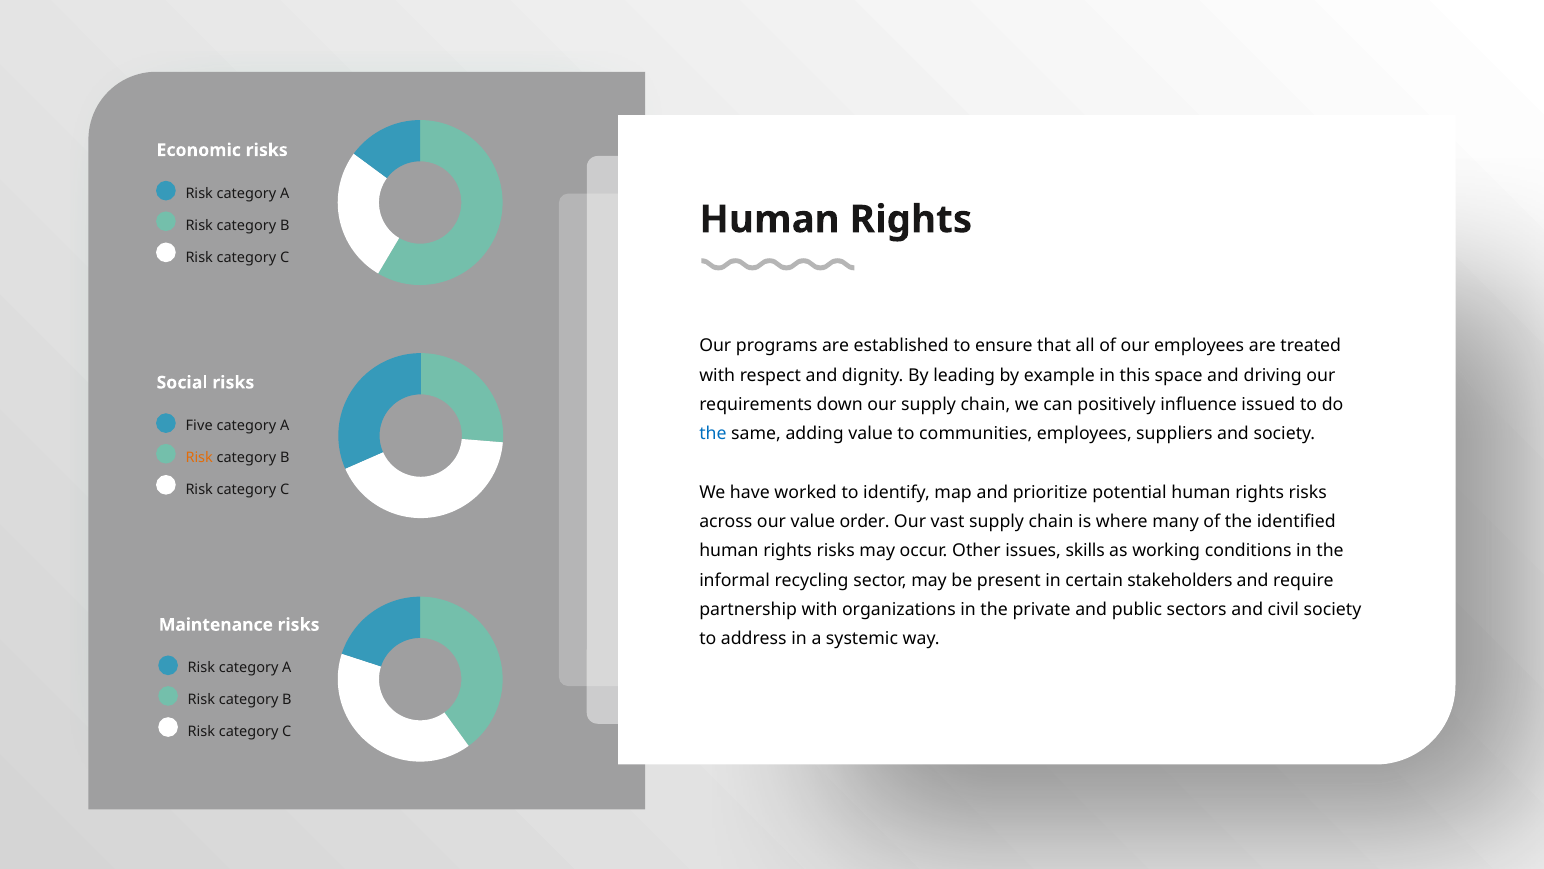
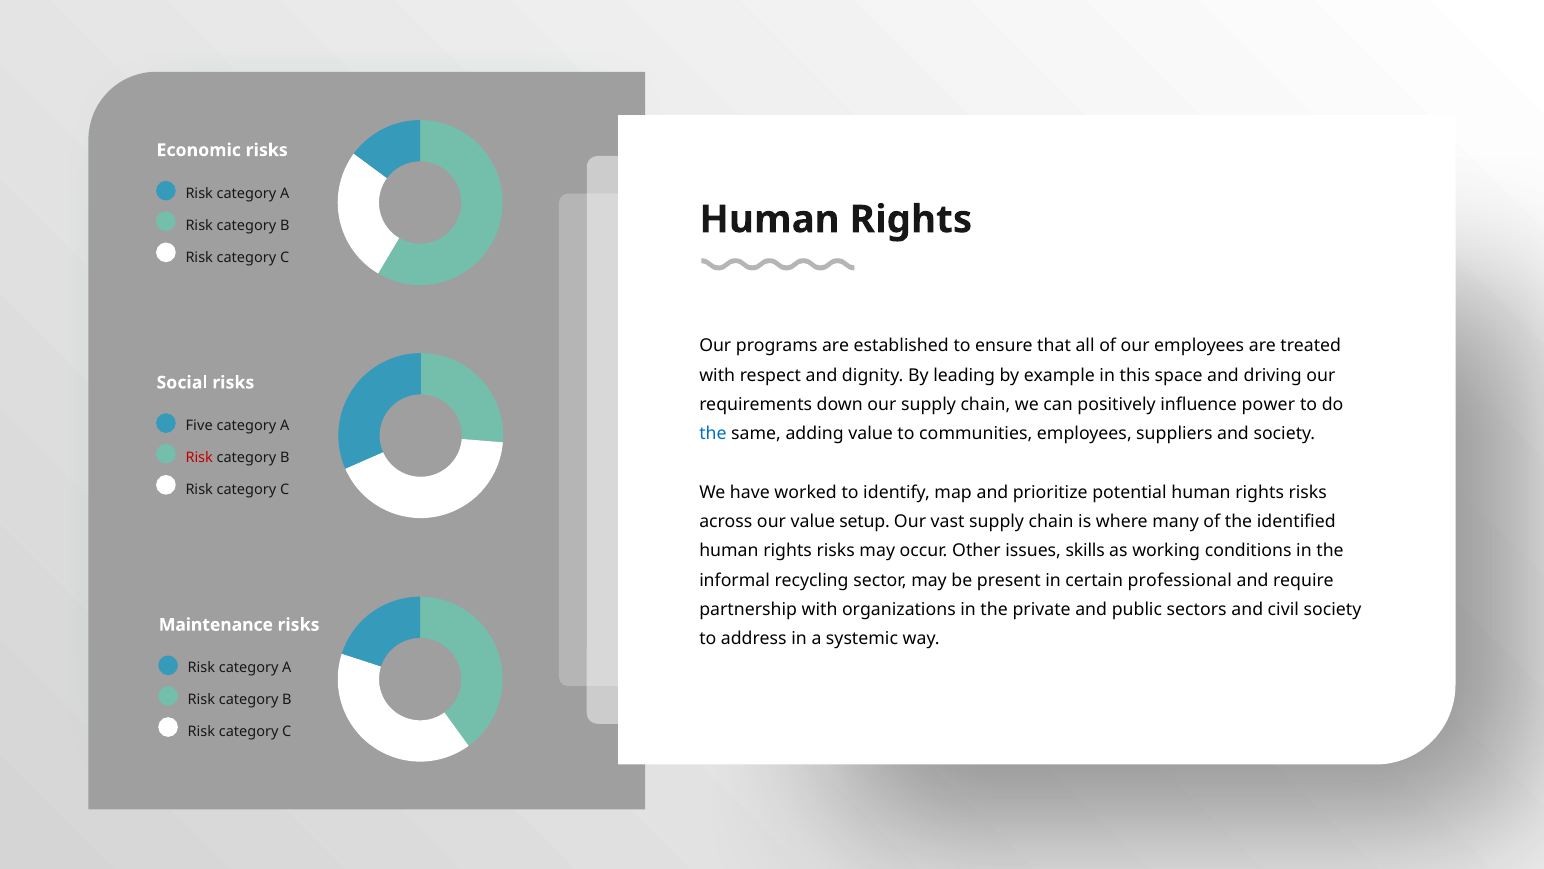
issued: issued -> power (1268, 404)
Risk colour: orange -> red (199, 458)
order: order -> setup (865, 522)
stakeholders: stakeholders -> professional (1180, 580)
